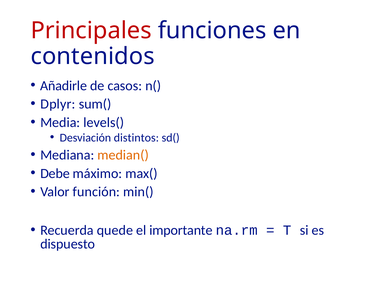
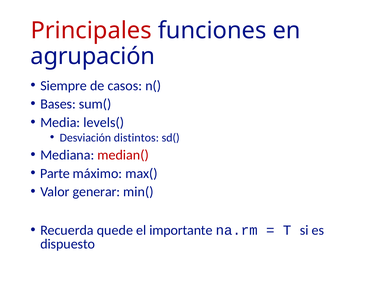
contenidos: contenidos -> agrupación (93, 56)
Añadirle: Añadirle -> Siempre (64, 86)
Dplyr: Dplyr -> Bases (58, 104)
median( colour: orange -> red (123, 155)
Debe: Debe -> Parte (55, 173)
función: función -> generar (96, 192)
